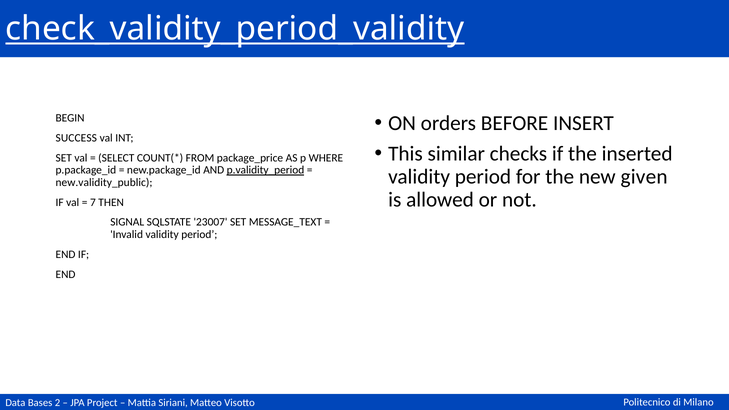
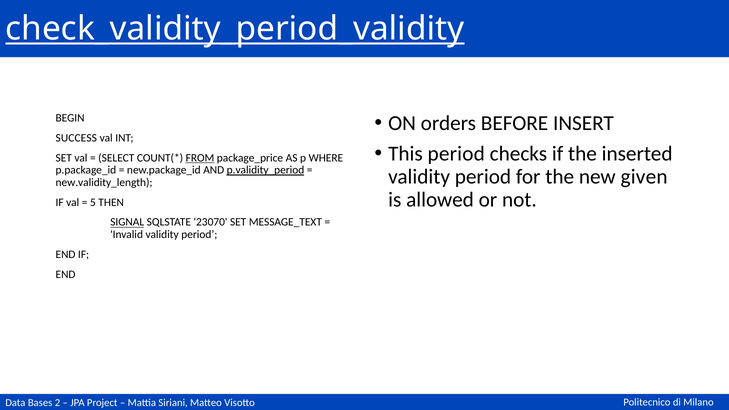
This similar: similar -> period (456, 154)
FROM underline: none -> present (200, 158)
new.validity_public: new.validity_public -> new.validity_length (104, 182)
7: 7 -> 5 (93, 202)
SIGNAL underline: none -> present (127, 222)
23007: 23007 -> 23070 (211, 222)
